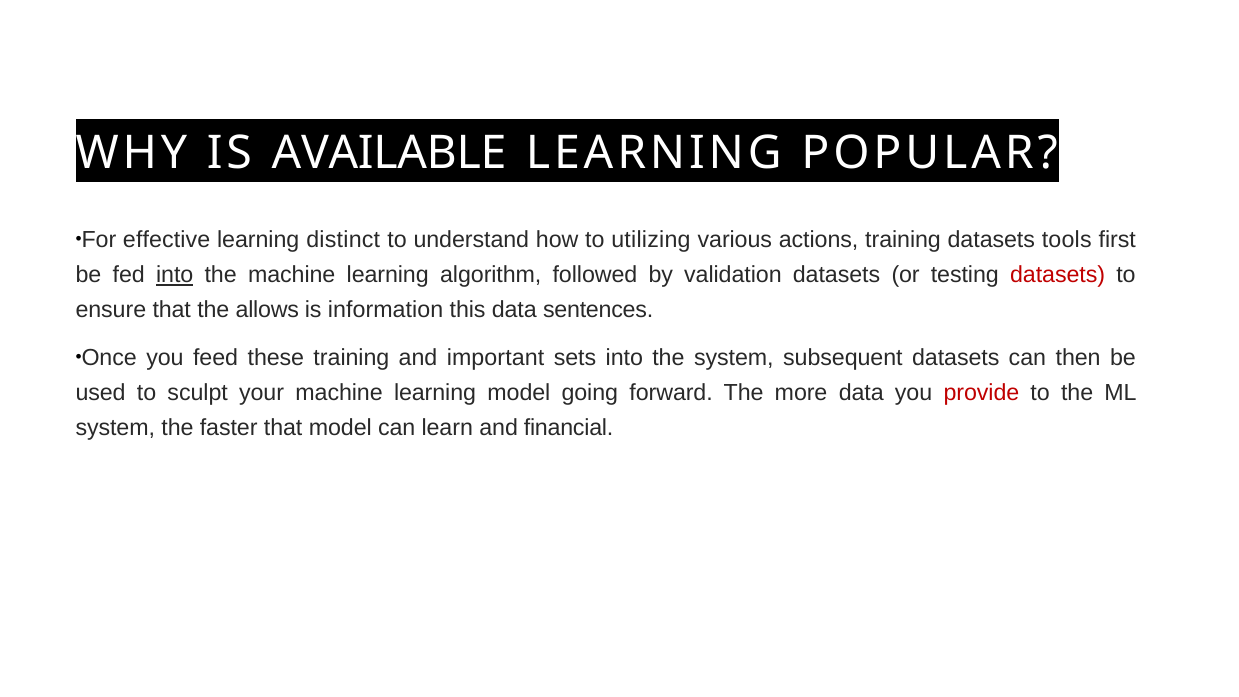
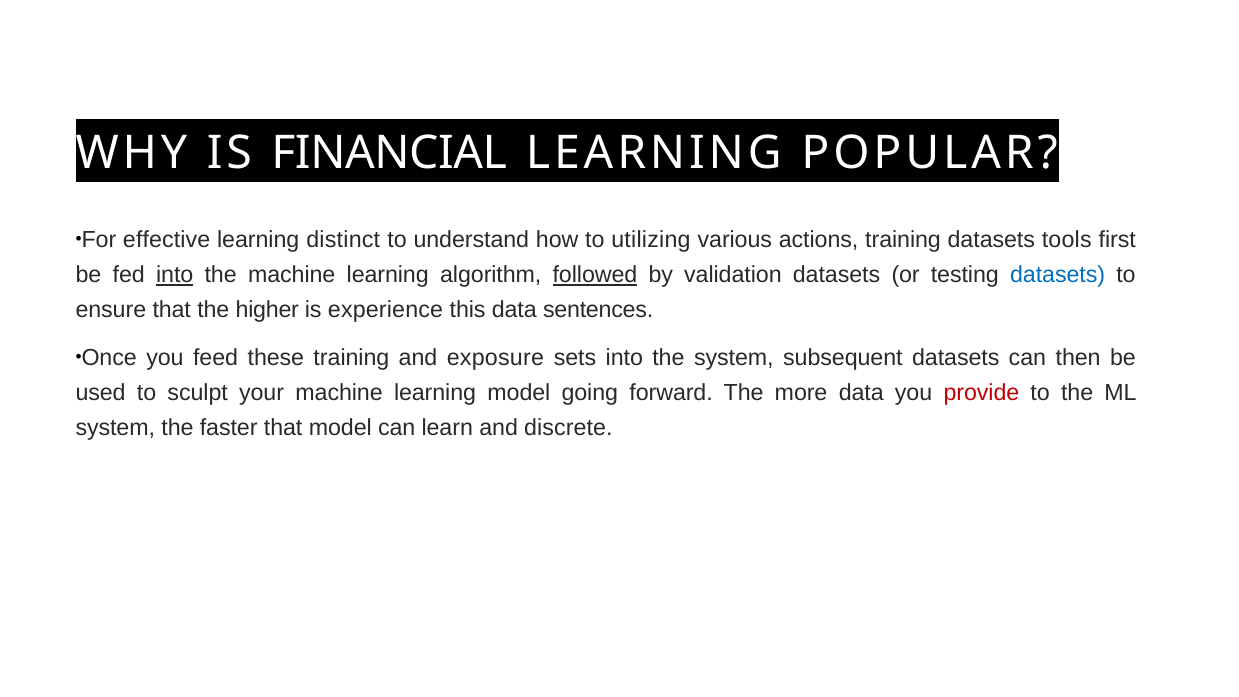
AVAILABLE: AVAILABLE -> FINANCIAL (389, 153)
followed underline: none -> present (595, 275)
datasets colour: red -> blue (1058, 275)
allows: allows -> higher (267, 310)
information: information -> experience (386, 310)
important: important -> exposure (495, 358)
financial: financial -> discrete (568, 427)
